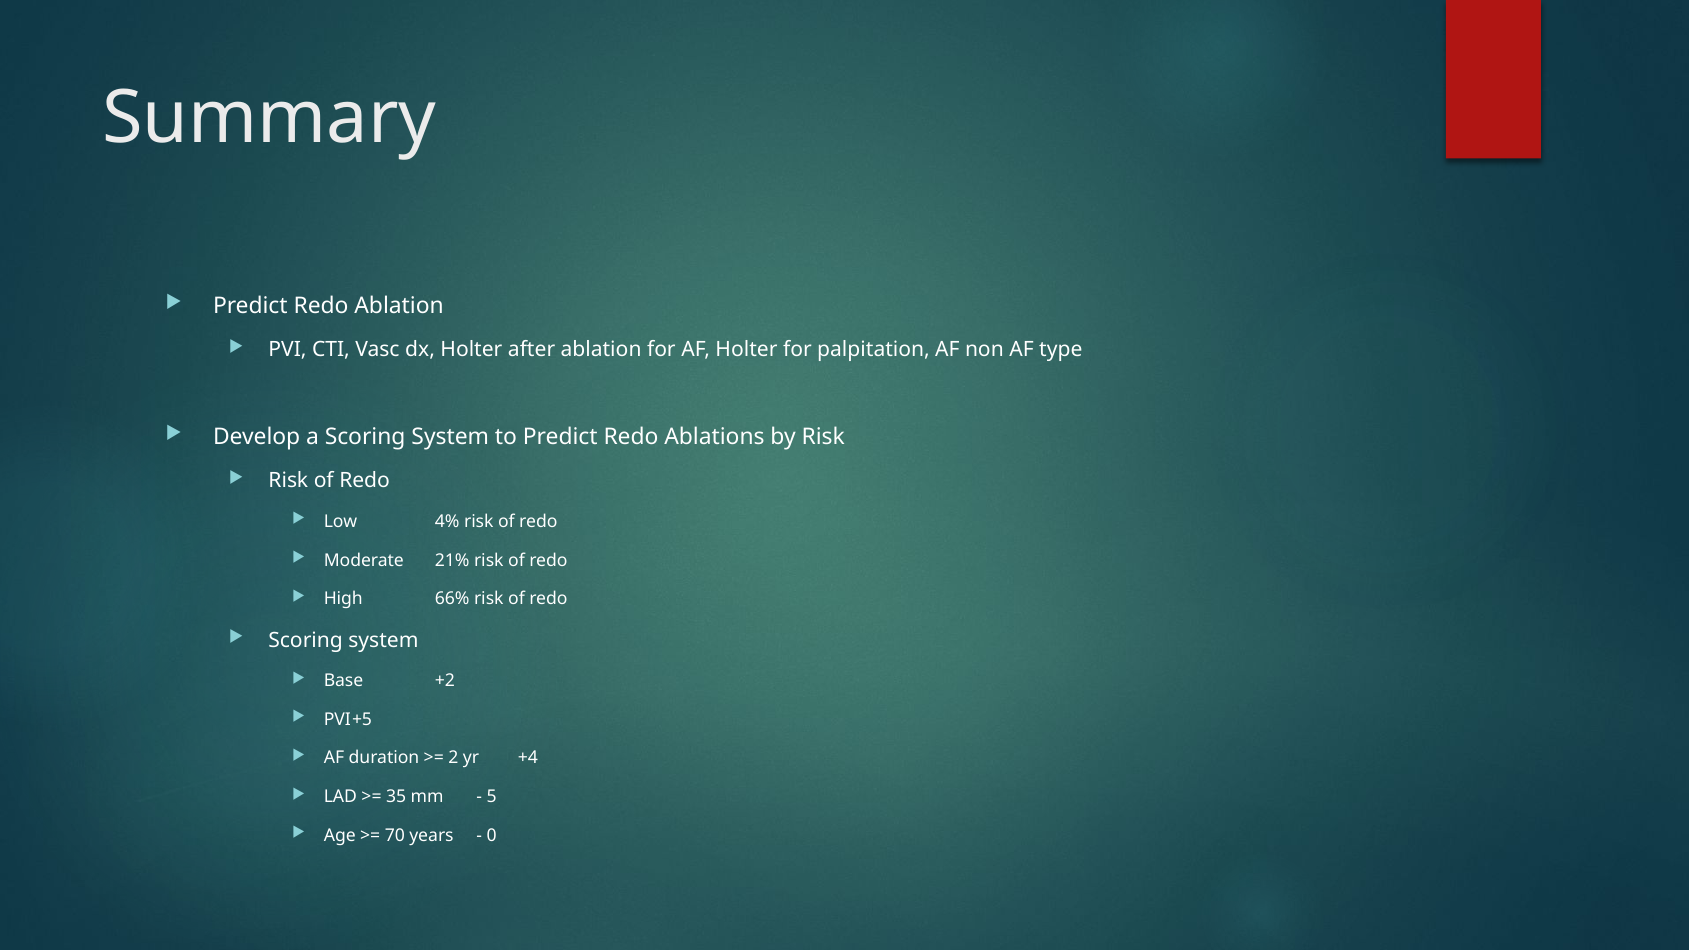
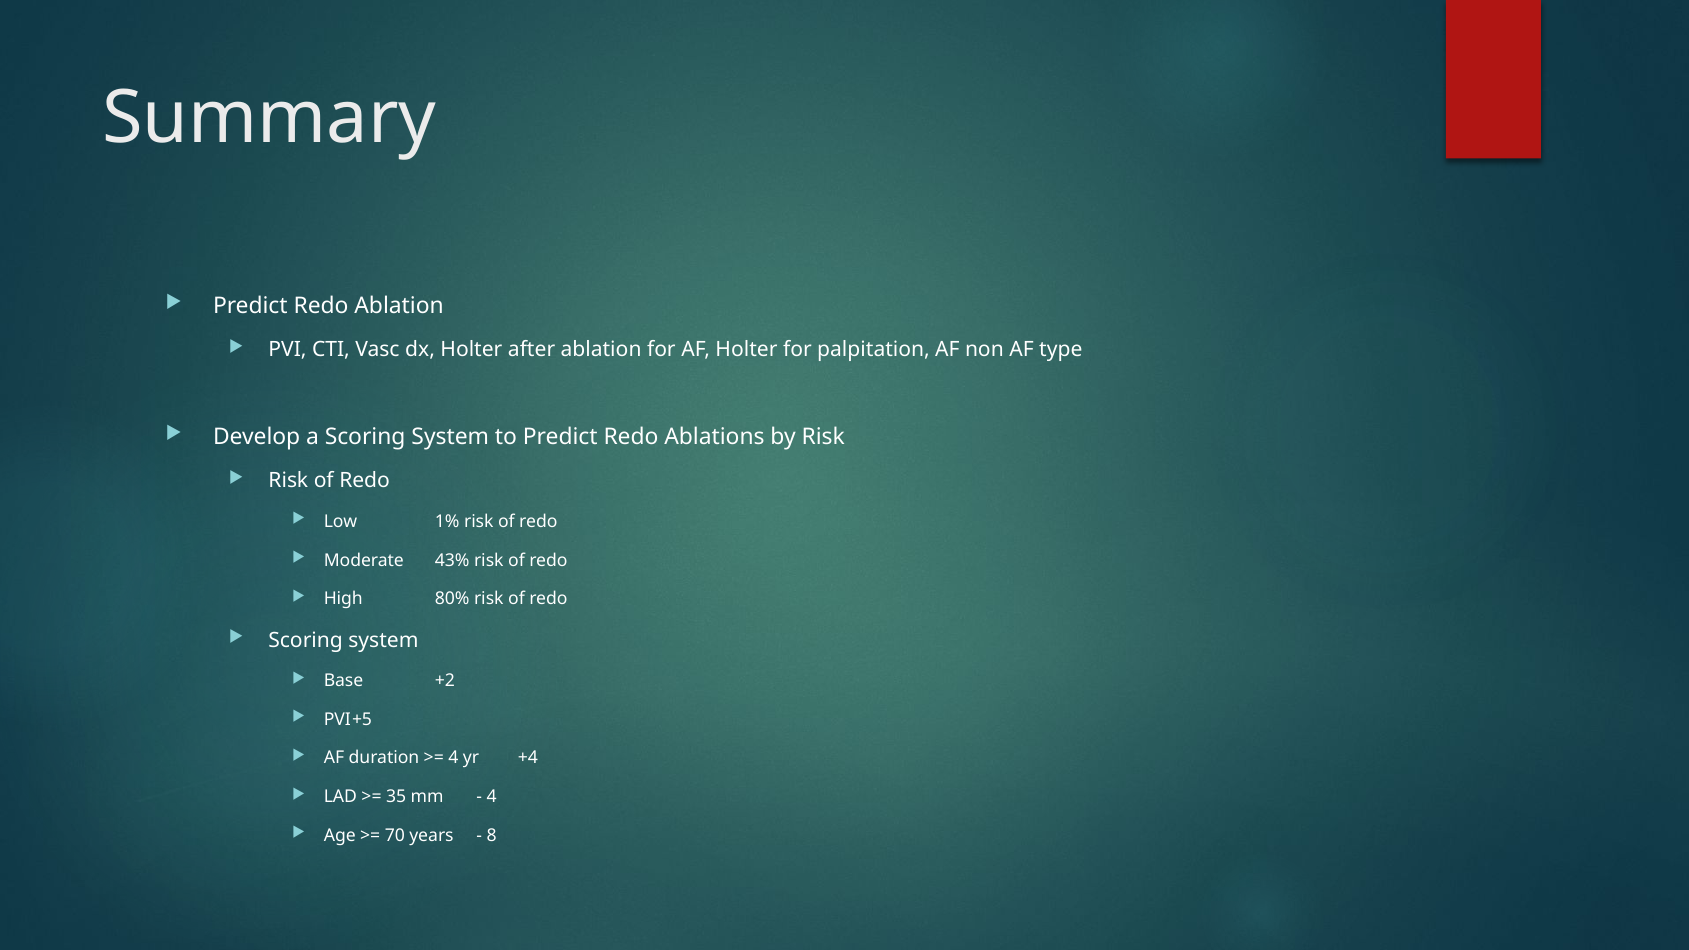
4%: 4% -> 1% (447, 522)
21%: 21% -> 43% (452, 560)
66%: 66% -> 80% (452, 599)
2: 2 -> 4 (453, 758)
5: 5 -> 4 (492, 797)
0: 0 -> 8 (492, 836)
